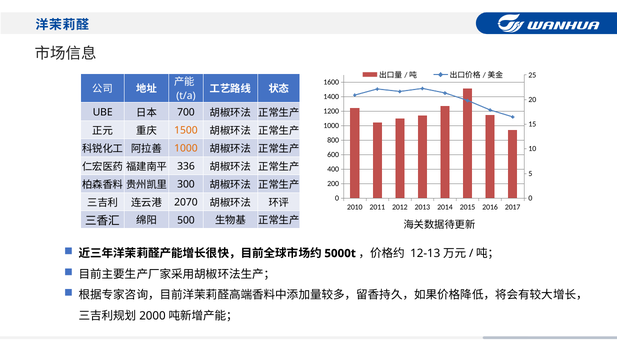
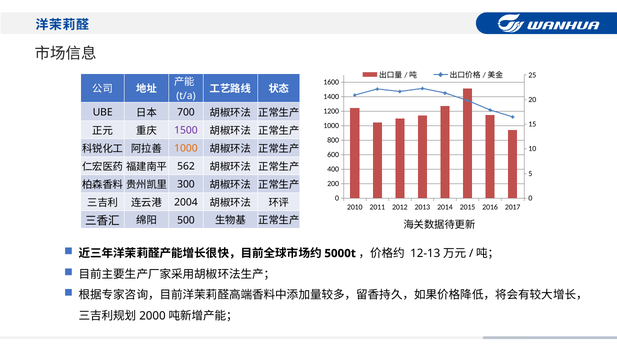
1500 colour: orange -> purple (186, 130)
336: 336 -> 562 (186, 166)
2070: 2070 -> 2004 (186, 202)
